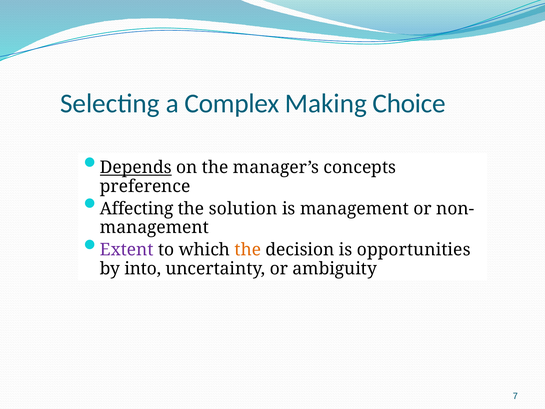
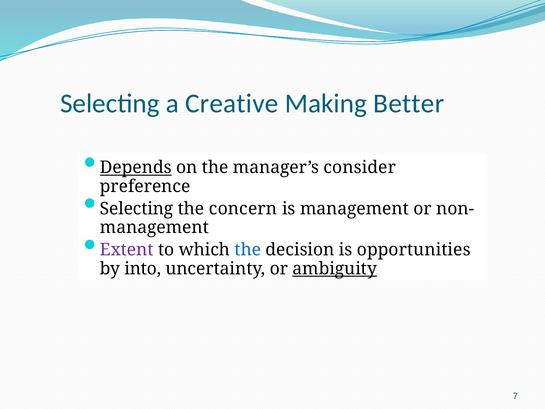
Complex: Complex -> Creative (232, 104)
Choice: Choice -> Better (409, 104)
concepts: concepts -> consider (360, 167)
Affecting: Affecting -> Selecting (137, 209)
solution: solution -> concern (243, 209)
the colour: orange -> blue (248, 250)
ambiguity underline: none -> present (335, 268)
